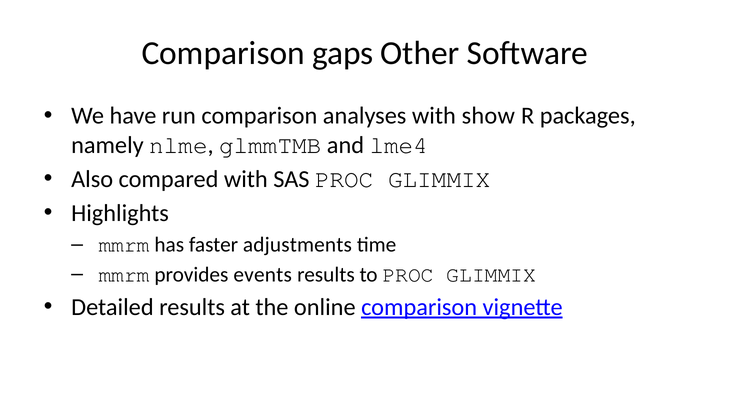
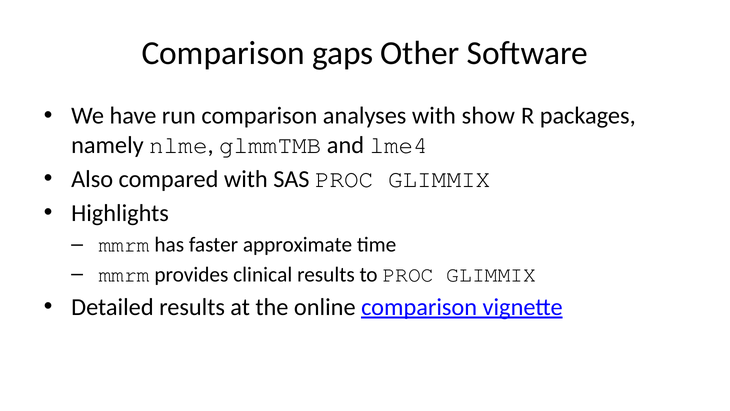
adjustments: adjustments -> approximate (298, 245)
events: events -> clinical (263, 274)
